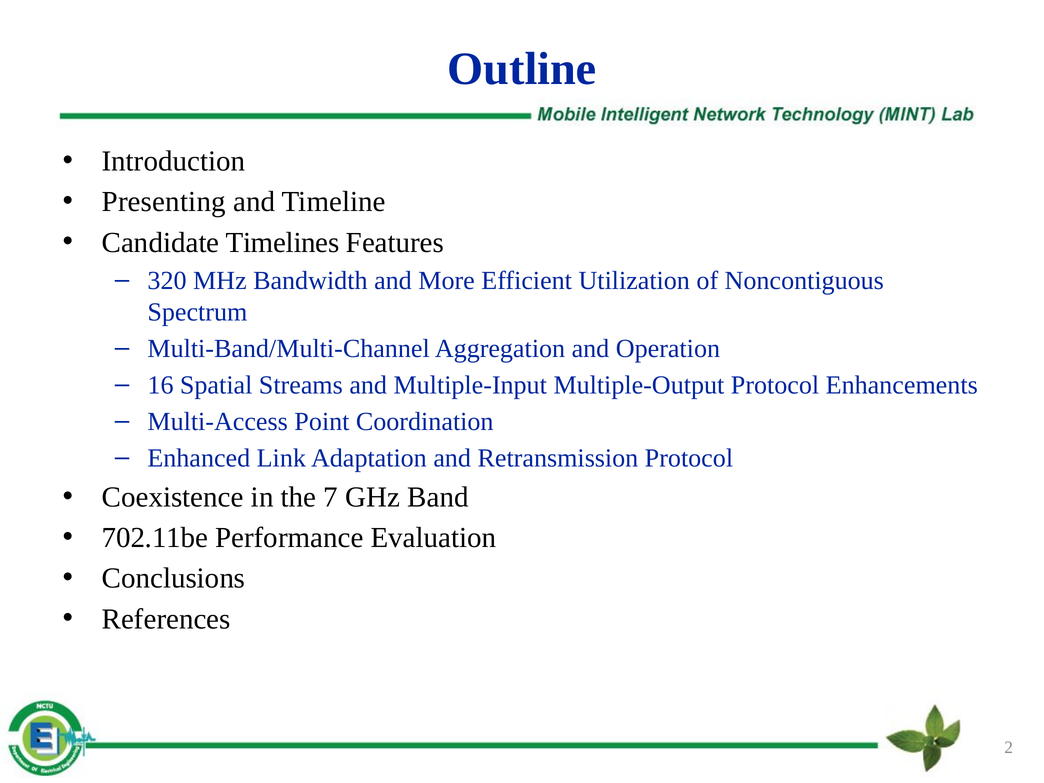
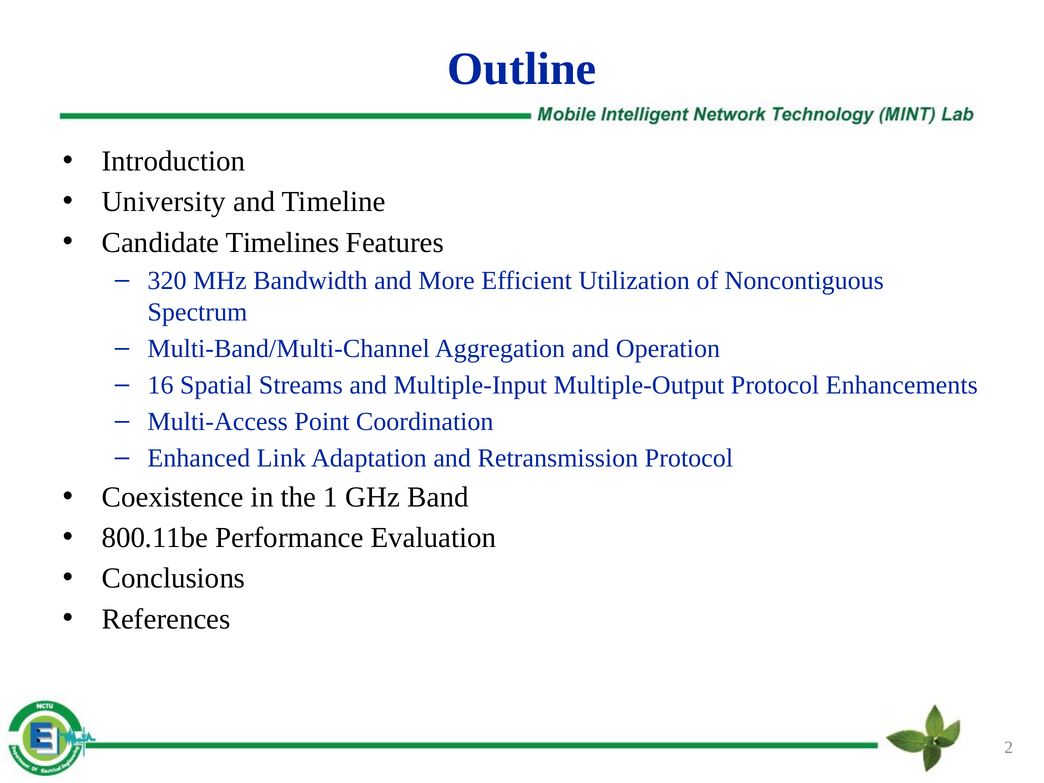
Presenting: Presenting -> University (164, 202)
7: 7 -> 1 (331, 497)
702.11be: 702.11be -> 800.11be (155, 538)
